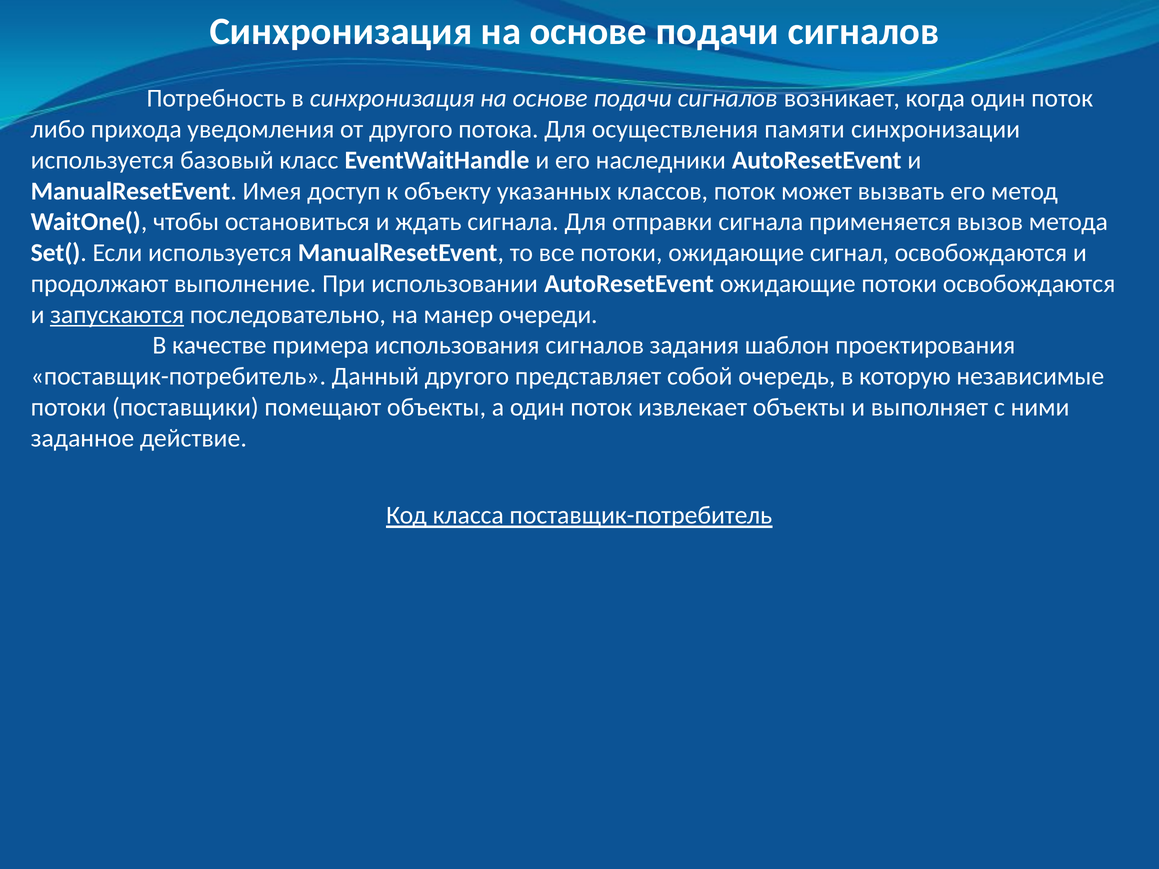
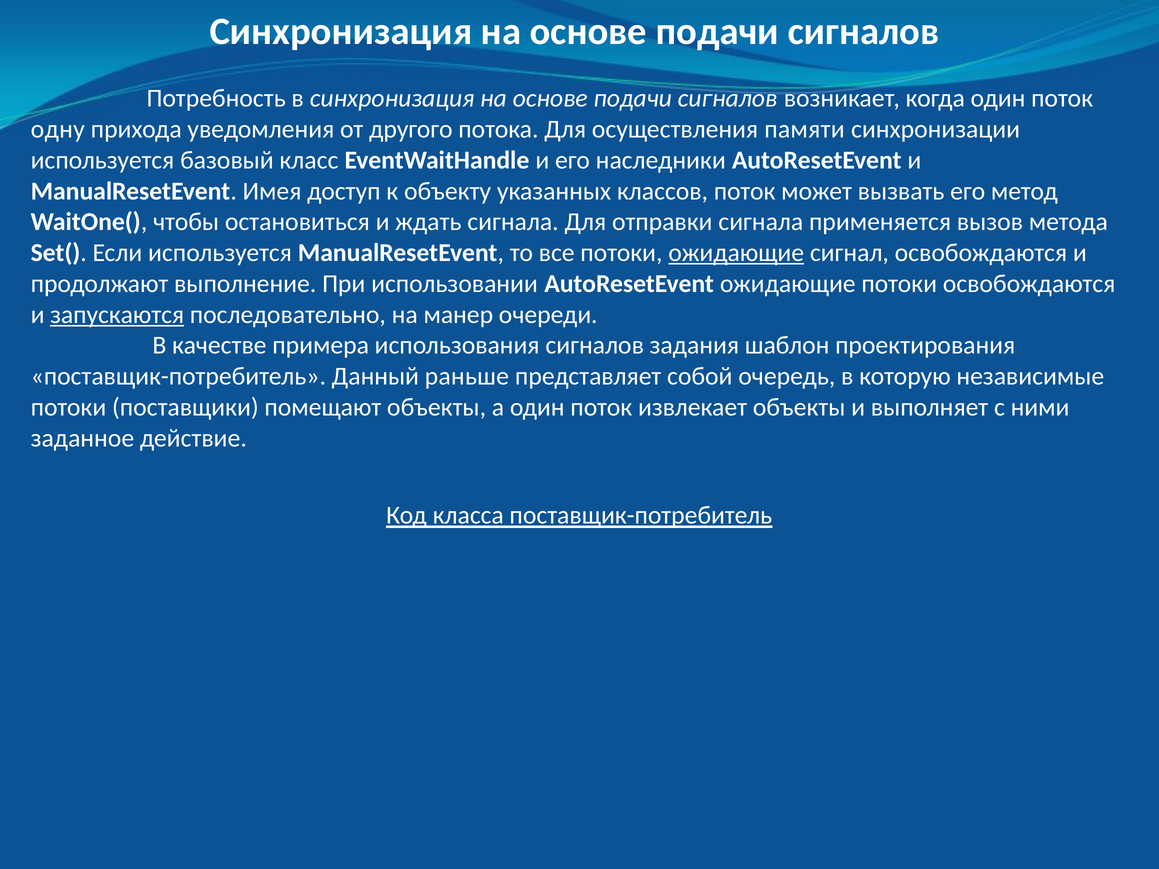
либо: либо -> одну (58, 129)
ожидающие underline: none -> present (736, 253)
Данный другого: другого -> раньше (467, 376)
